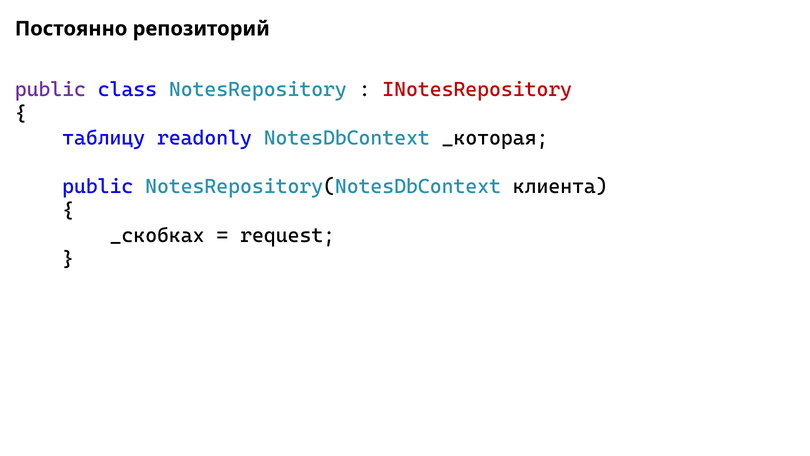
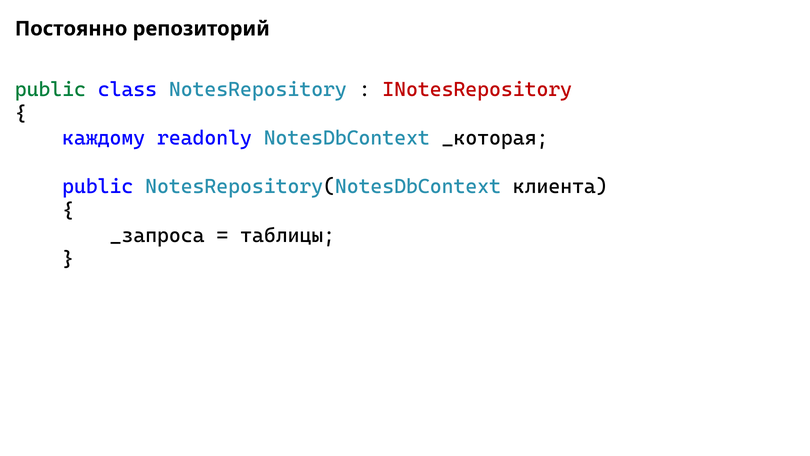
public colour: purple -> green (50, 89)
таблицу: таблицу -> каждому (104, 138)
_скобках: _скобках -> _запроса (157, 235)
request: request -> таблицы (288, 235)
